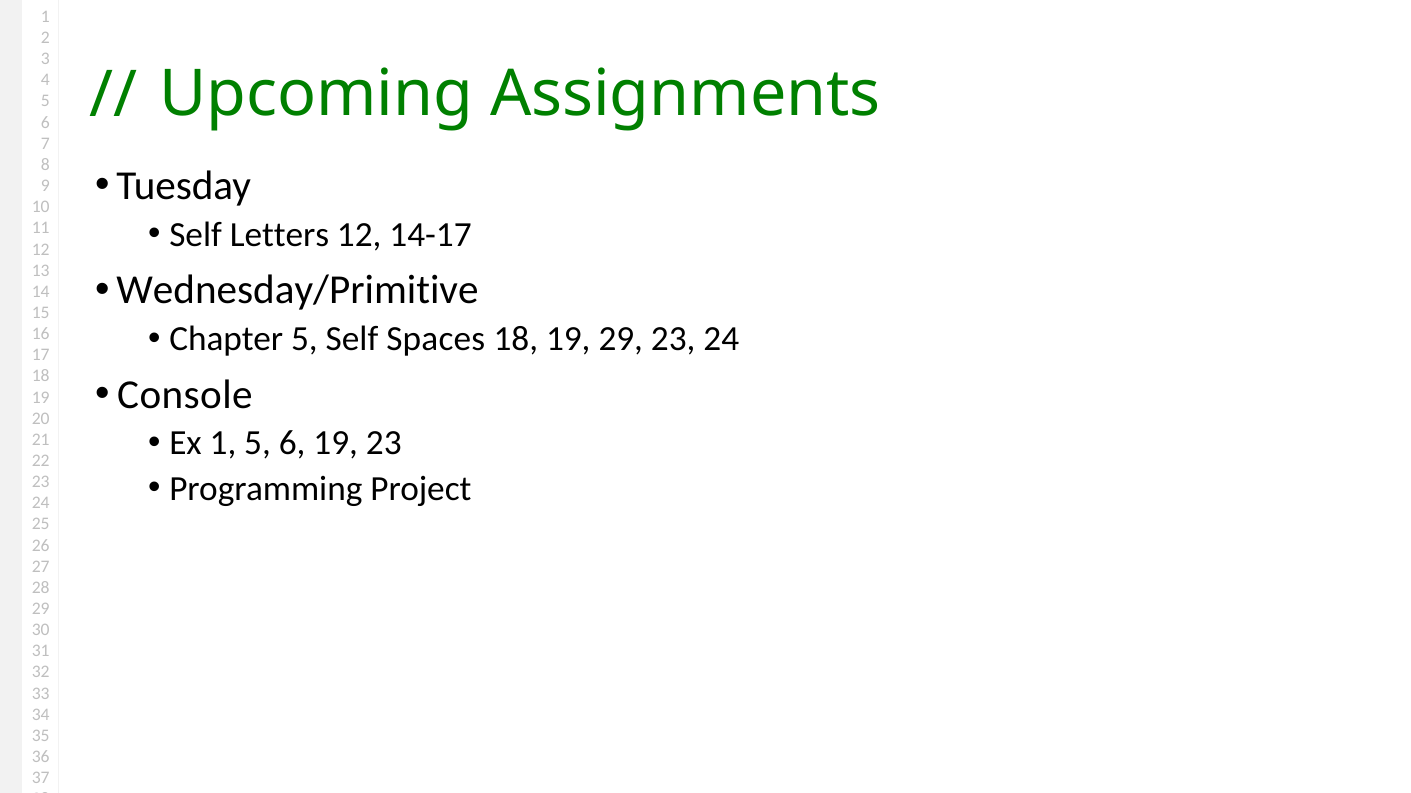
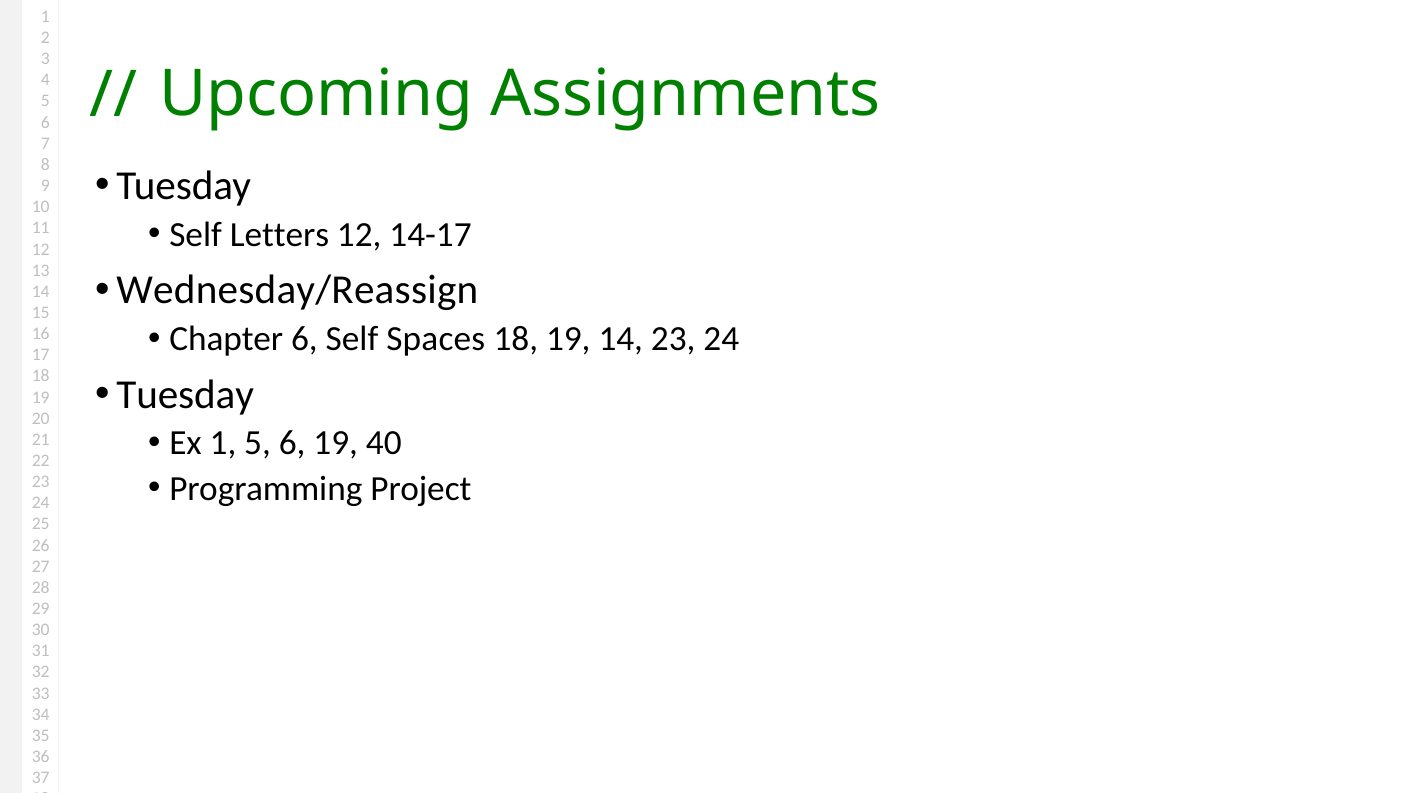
Wednesday/Primitive: Wednesday/Primitive -> Wednesday/Reassign (297, 290)
Chapter 5: 5 -> 6 (304, 339)
19 29: 29 -> 14 (621, 339)
Console: Console -> Tuesday (185, 395)
19 23: 23 -> 40 (384, 444)
